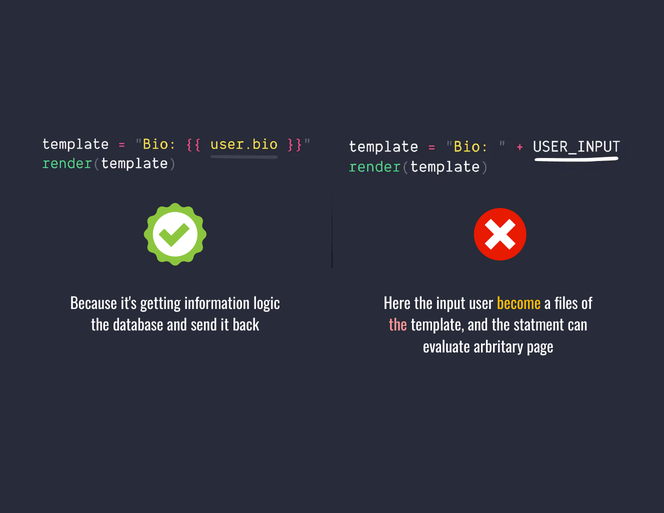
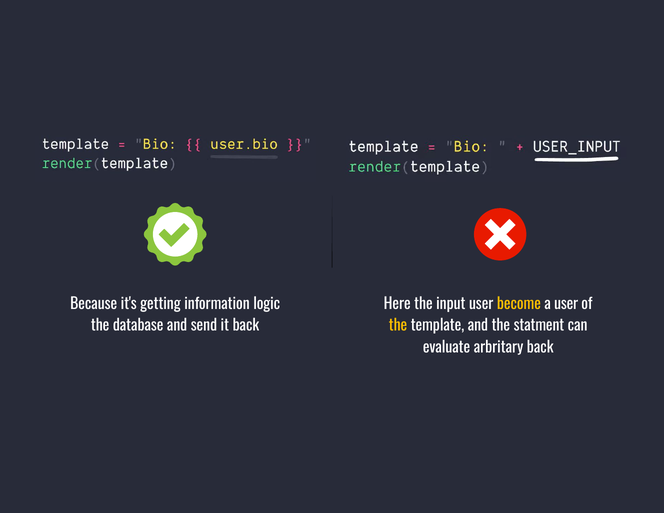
a files: files -> user (566, 304)
the colour: pink -> yellow (398, 326)
arbritary page: page -> back (540, 348)
